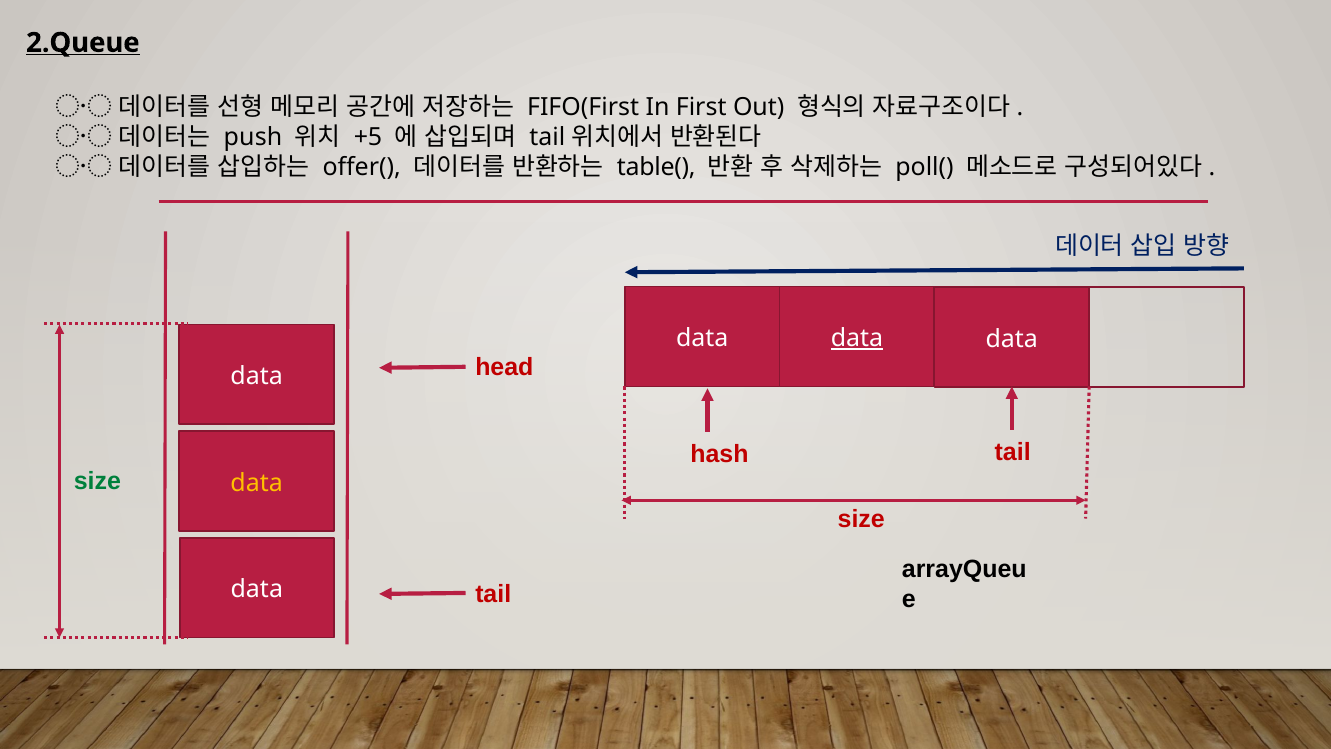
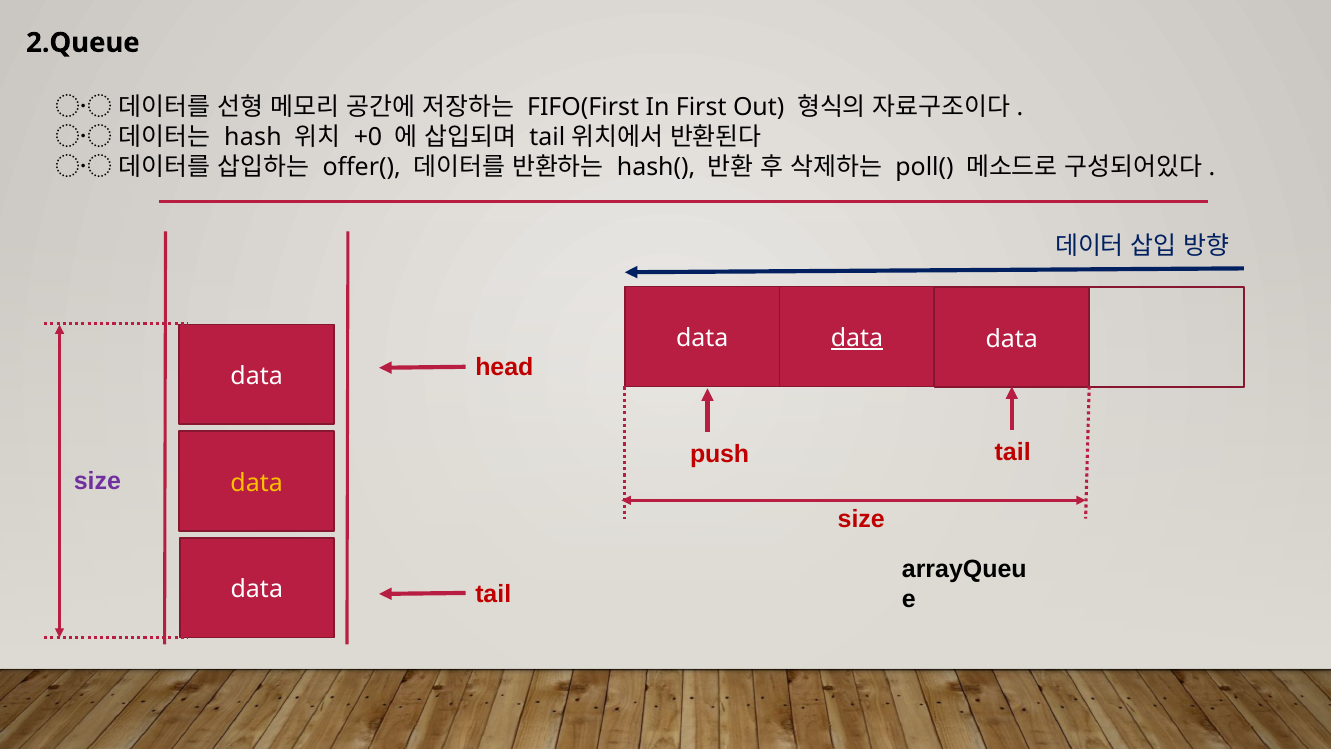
2.Queue underline: present -> none (83, 43)
push: push -> hash (253, 137)
+5: +5 -> +0 (368, 137)
table(: table( -> hash( (656, 167)
hash: hash -> push (720, 454)
size colour: green -> purple (97, 481)
